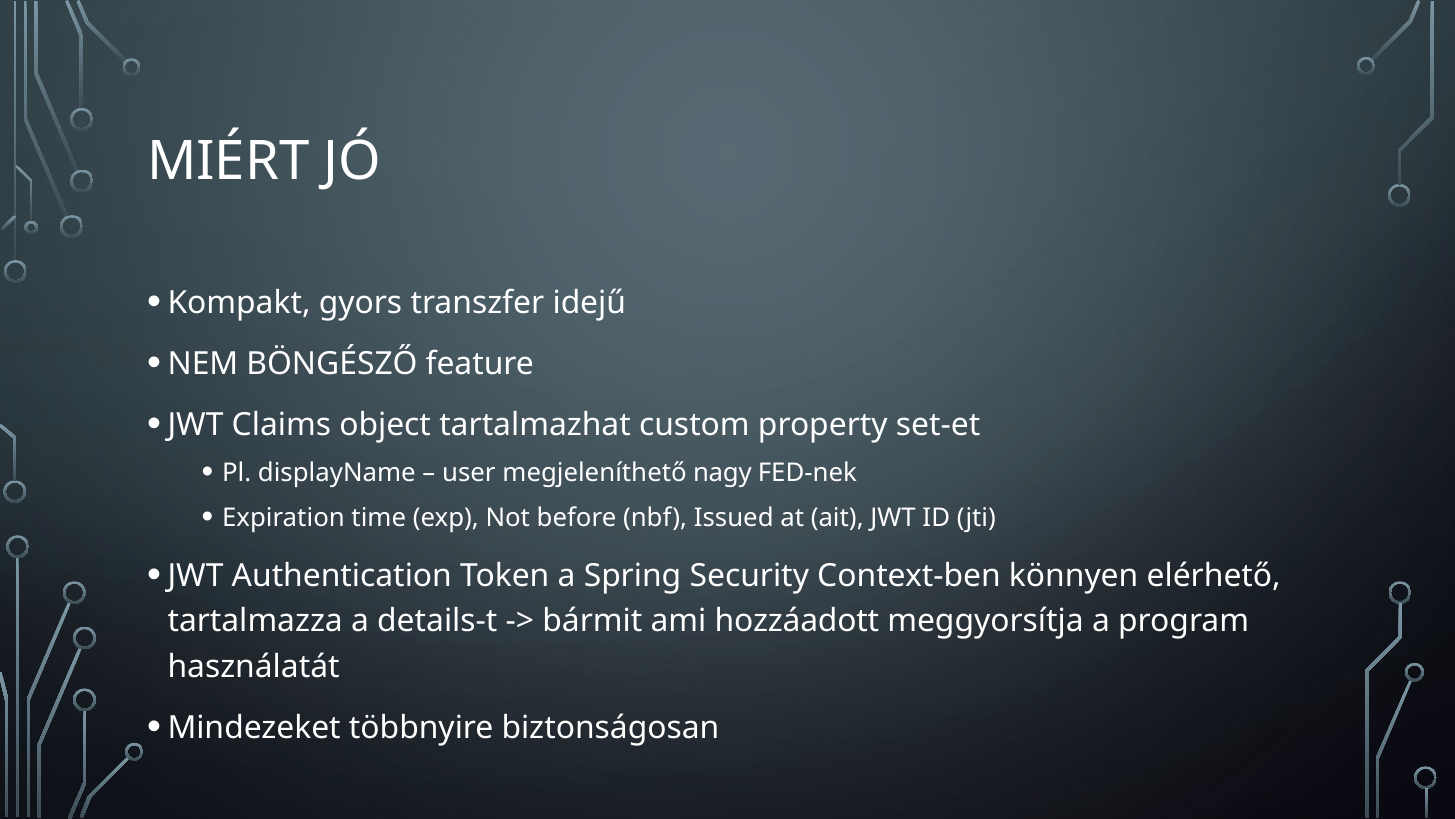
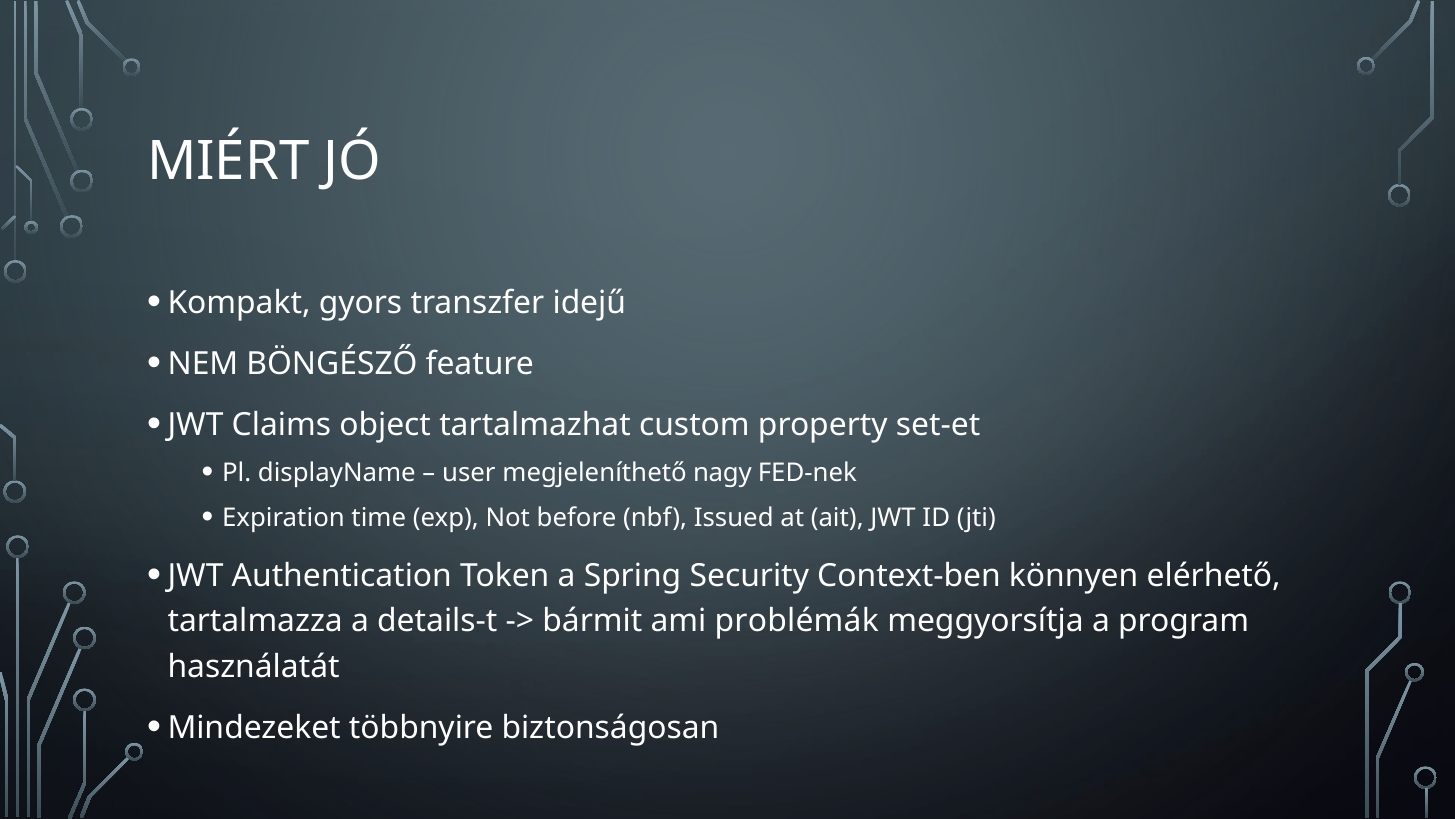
hozzáadott: hozzáadott -> problémák (797, 621)
